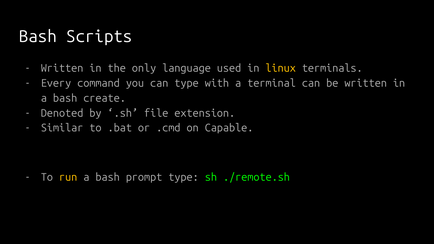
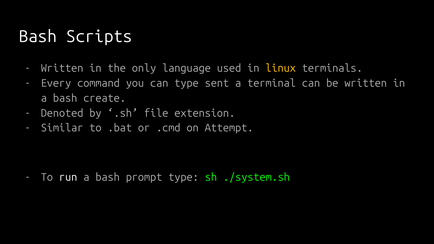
with: with -> sent (217, 83)
Capable: Capable -> Attempt (229, 128)
run colour: yellow -> white (68, 177)
./remote.sh: ./remote.sh -> ./system.sh (257, 177)
